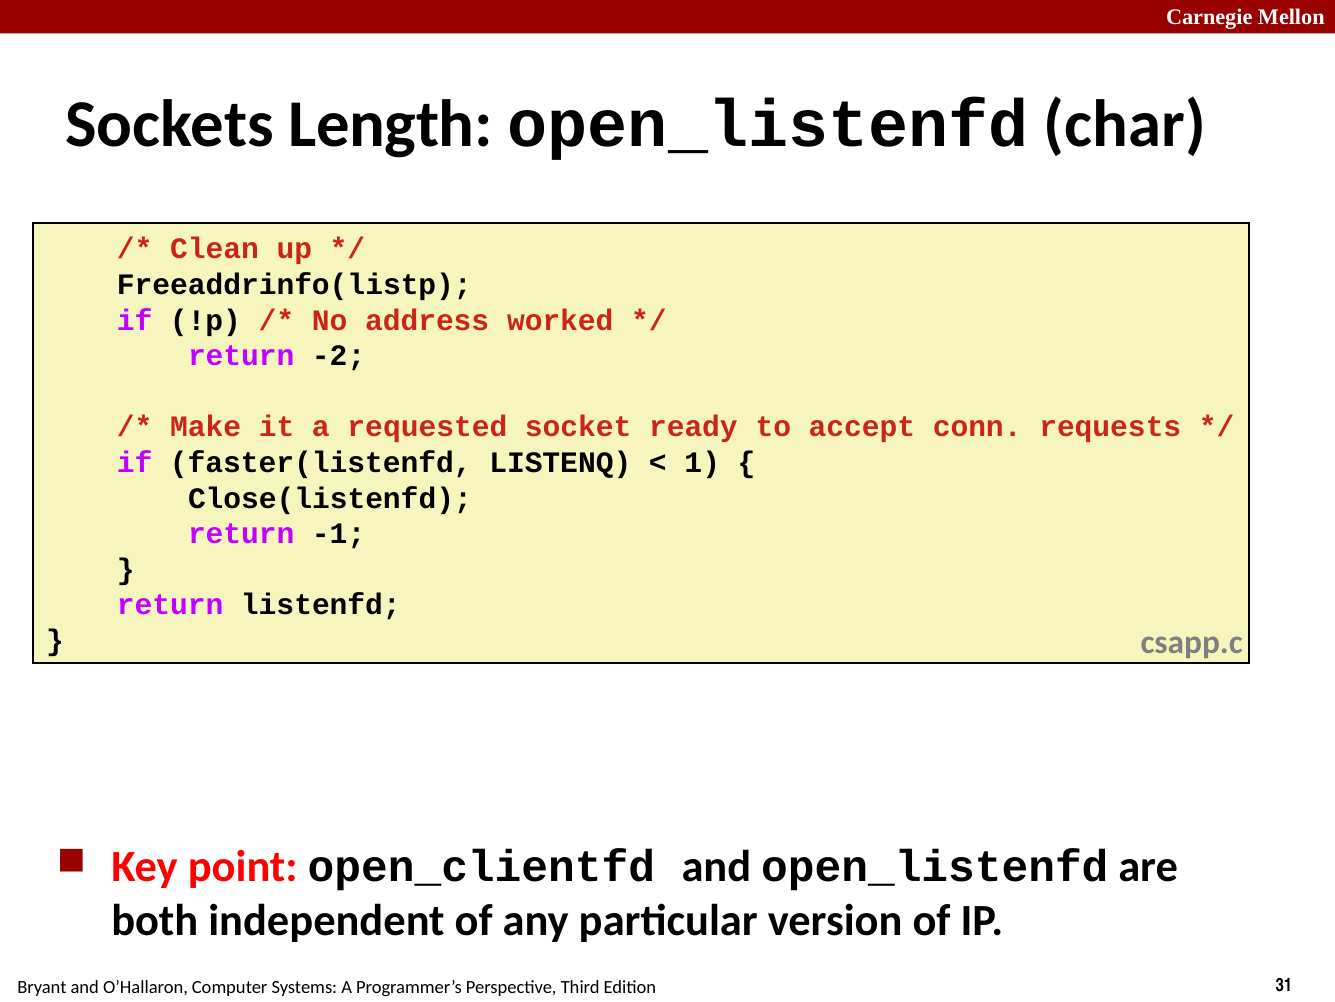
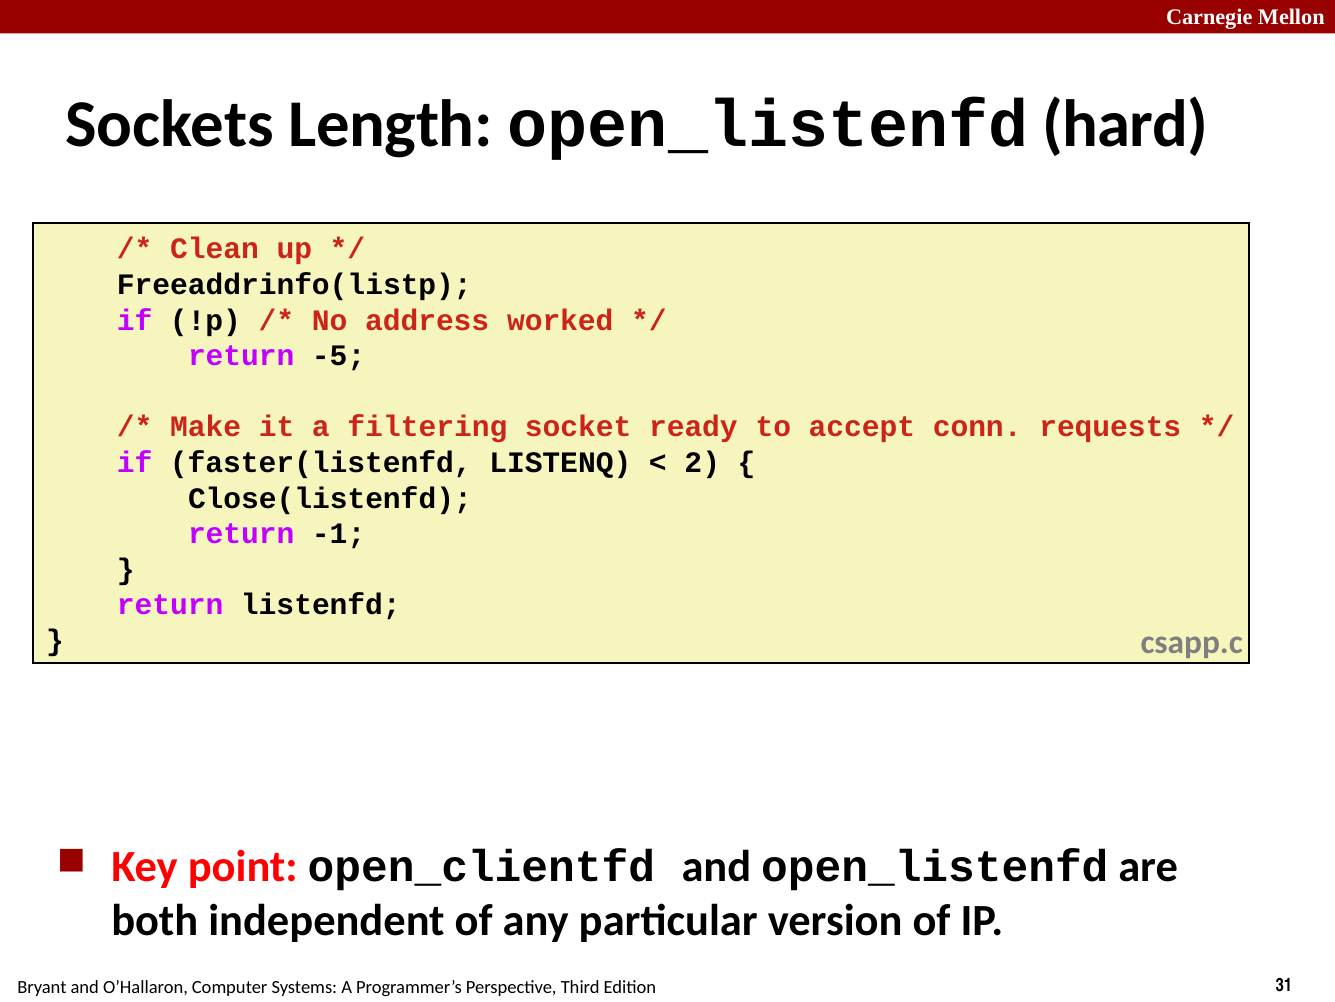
char: char -> hard (1125, 124)
-2: -2 -> -5 (339, 356)
requested: requested -> filtering (427, 427)
1: 1 -> 2 (702, 462)
